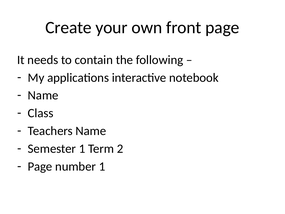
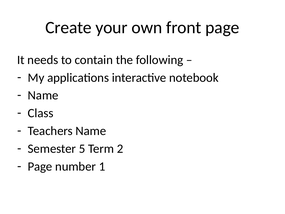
Semester 1: 1 -> 5 (82, 149)
